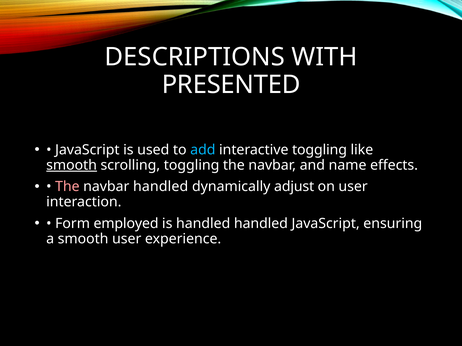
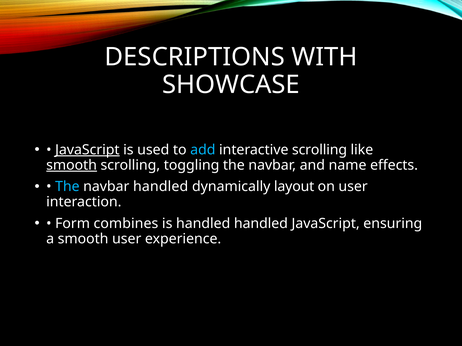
PRESENTED: PRESENTED -> SHOWCASE (231, 85)
JavaScript underline: none -> present (87, 150)
interactive toggling: toggling -> scrolling (320, 150)
The colour: pink -> light blue (67, 187)
adjust: adjust -> layout (294, 187)
employed: employed -> combines (126, 224)
